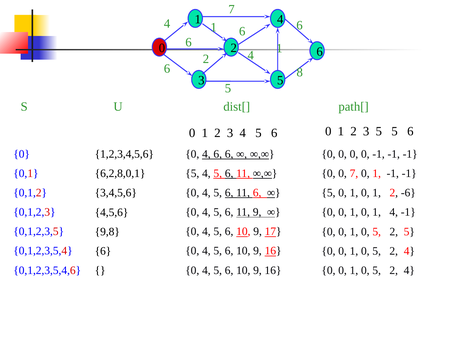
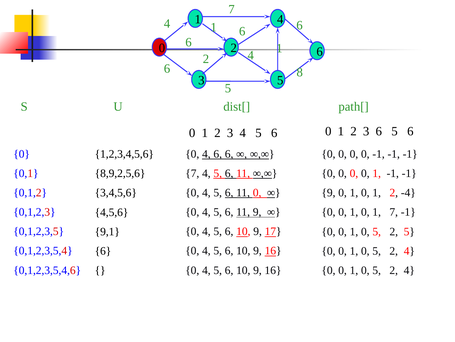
3 5: 5 -> 6 (379, 131)
5: 5 -> 7 (192, 173)
7: 7 -> 0 (354, 173)
6,2,8,0,1: 6,2,8,0,1 -> 8,9,2,5,6 (120, 173)
11 6: 6 -> 0 (257, 192)
5: 5 -> 9 (329, 192)
-6: -6 -> -4 (408, 192)
1 4: 4 -> 7 (394, 212)
9,8: 9,8 -> 9,1 (107, 231)
